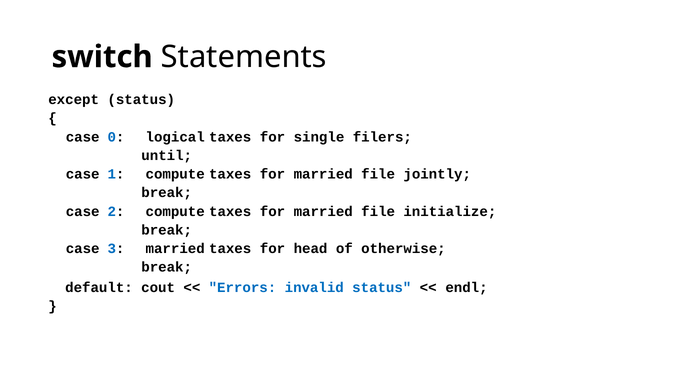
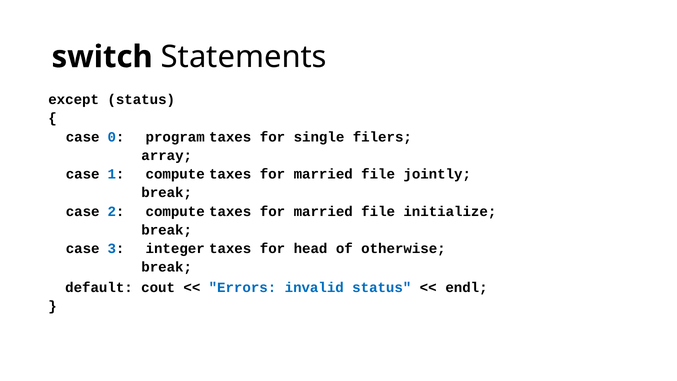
logical: logical -> program (175, 137)
until: until -> array (167, 155)
3 married: married -> integer (175, 248)
